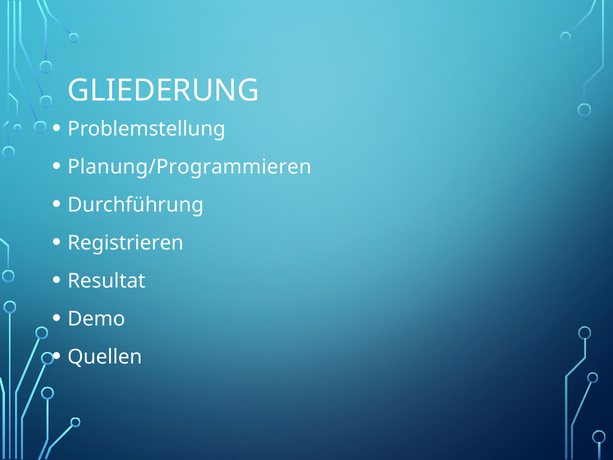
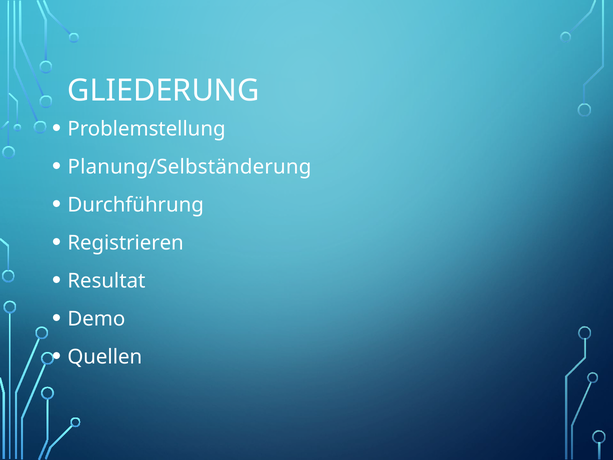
Planung/Programmieren: Planung/Programmieren -> Planung/Selbständerung (189, 167)
